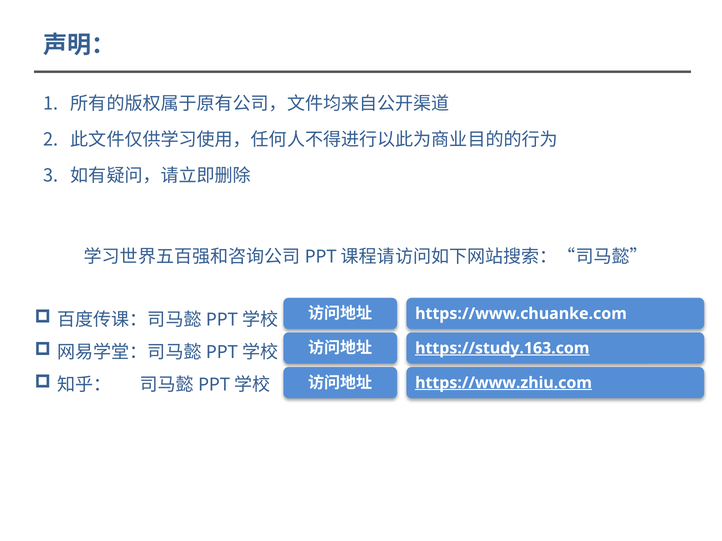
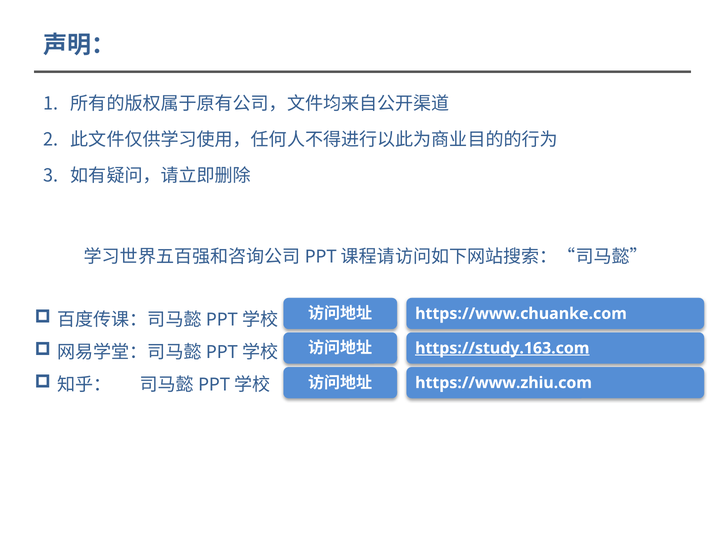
https://www.zhiu.com underline: present -> none (504, 383)
